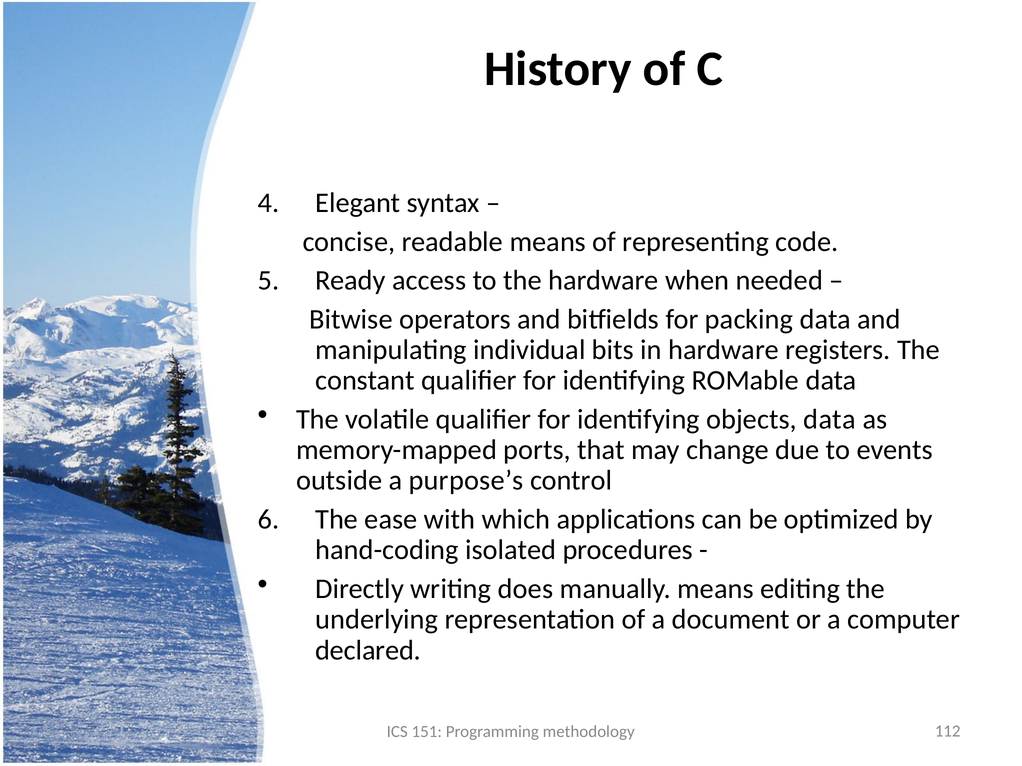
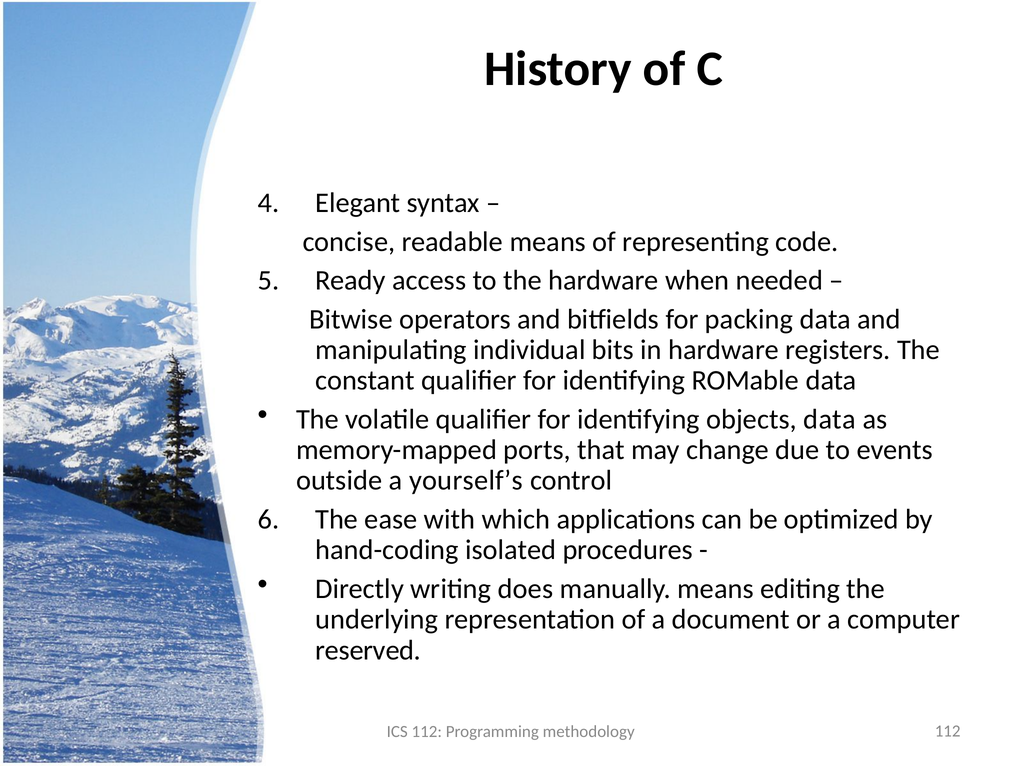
purpose’s: purpose’s -> yourself’s (466, 481)
declared: declared -> reserved (368, 651)
ICS 151: 151 -> 112 (427, 732)
